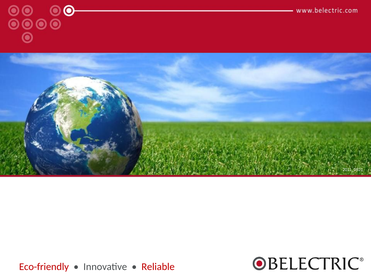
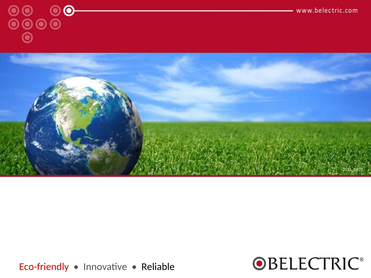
Reliable colour: red -> black (158, 267)
